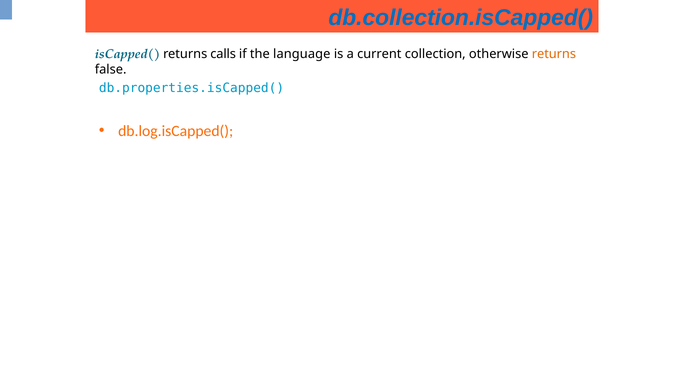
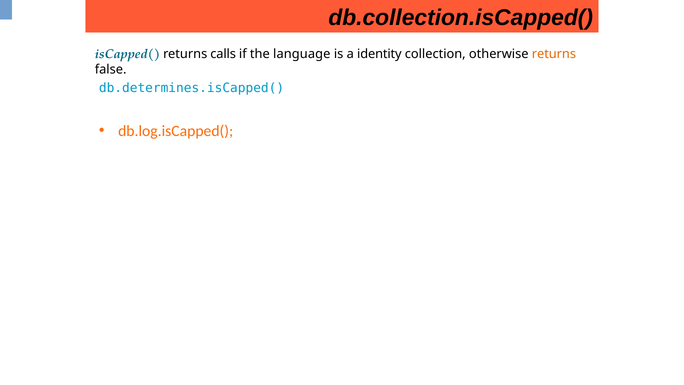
db.collection.isCapped( colour: blue -> black (461, 18)
current: current -> identity (379, 54)
db.properties.isCapped(: db.properties.isCapped( -> db.determines.isCapped( (192, 88)
